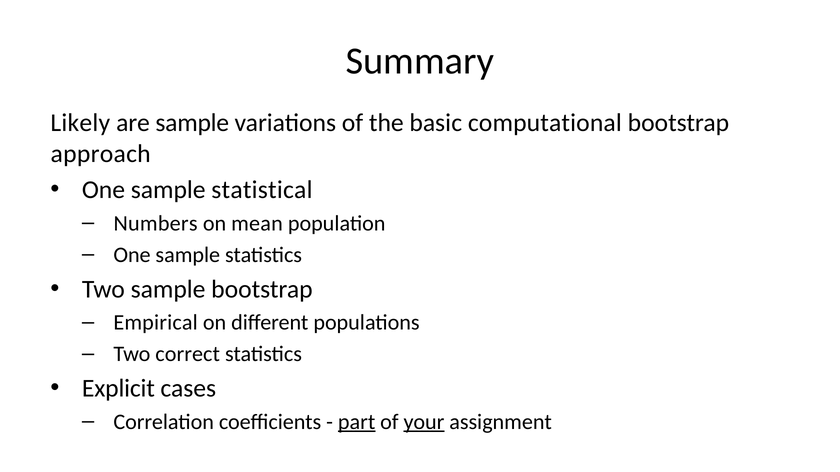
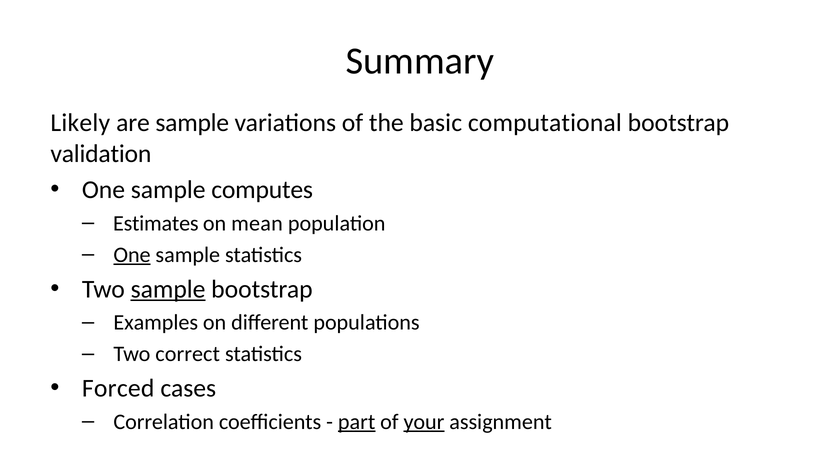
approach: approach -> validation (101, 154)
statistical: statistical -> computes (262, 190)
Numbers: Numbers -> Estimates (156, 224)
One underline: none -> present (132, 255)
sample underline: none -> present (168, 290)
Empirical: Empirical -> Examples (156, 323)
Explicit: Explicit -> Forced (118, 389)
